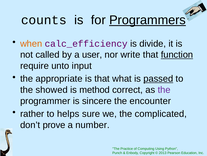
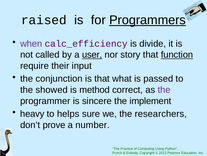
counts: counts -> raised (44, 20)
when colour: orange -> purple (31, 43)
user underline: none -> present (92, 54)
write: write -> story (130, 54)
unto: unto -> their (60, 66)
appropriate: appropriate -> conjunction (59, 78)
passed underline: present -> none (158, 78)
encounter: encounter -> implement (150, 100)
rather: rather -> heavy (32, 113)
complicated: complicated -> researchers (161, 113)
